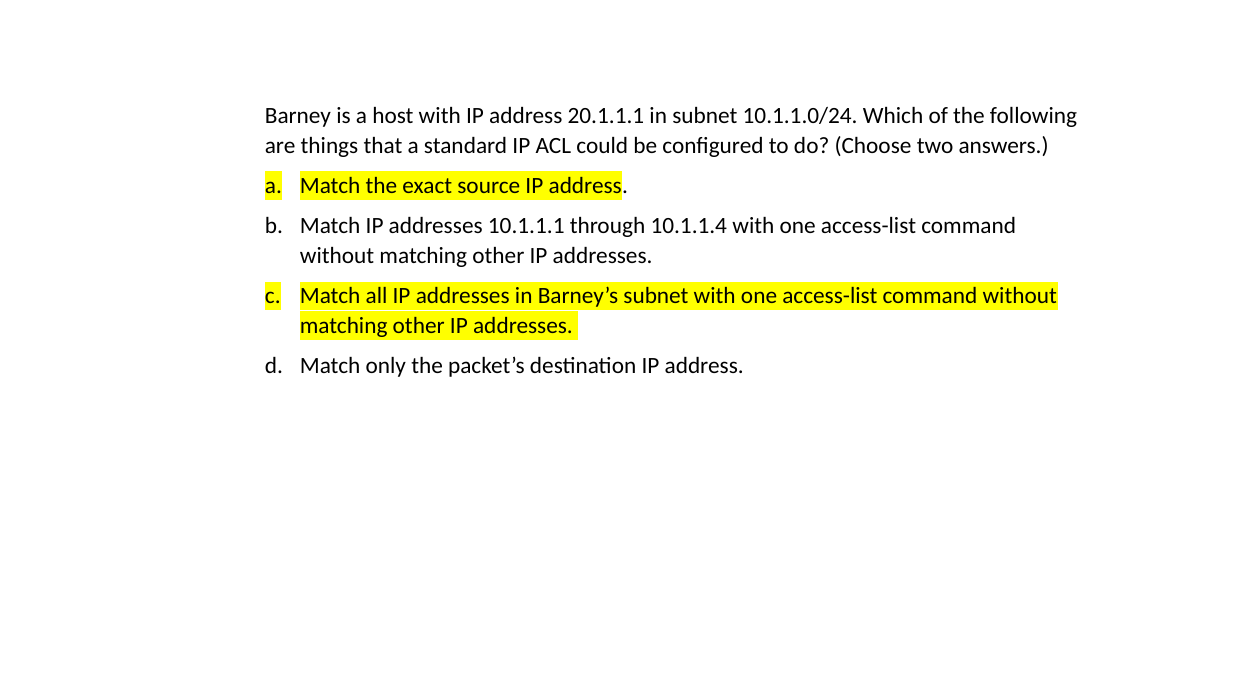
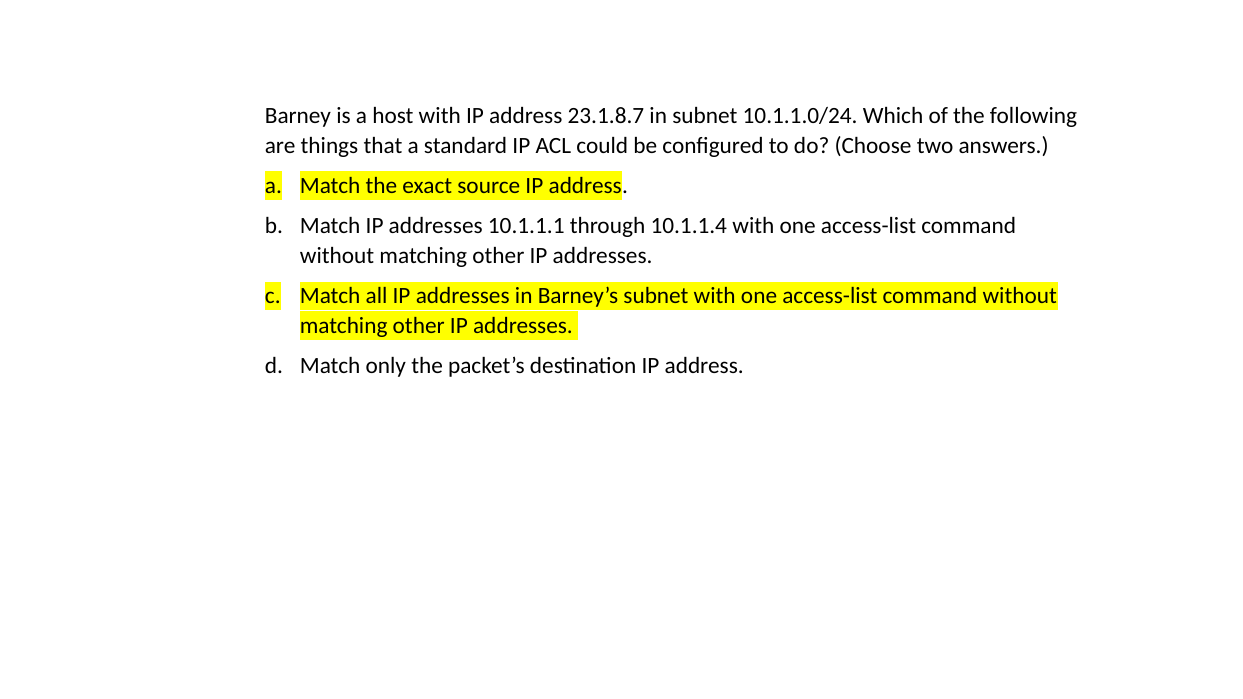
20.1.1.1: 20.1.1.1 -> 23.1.8.7 (606, 115)
